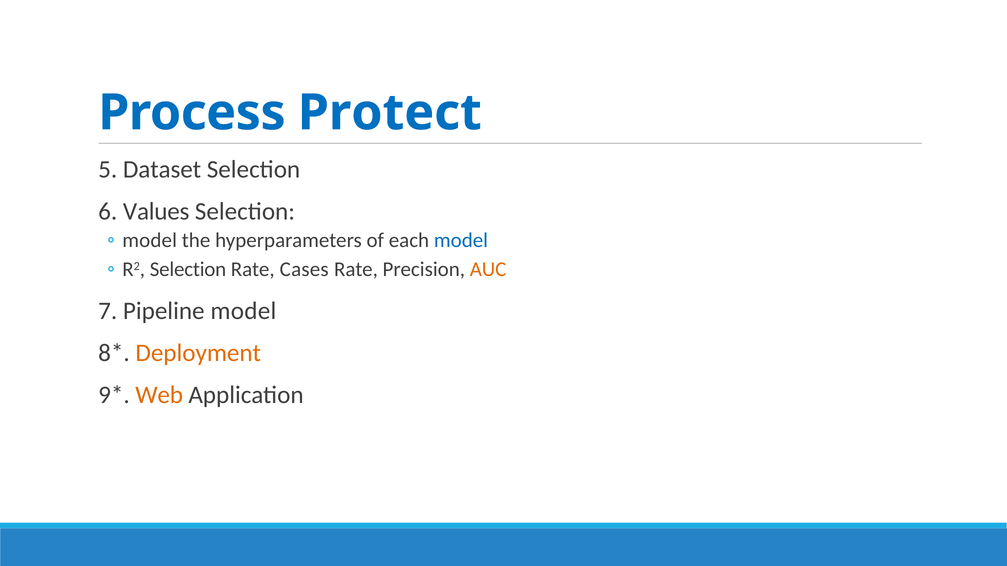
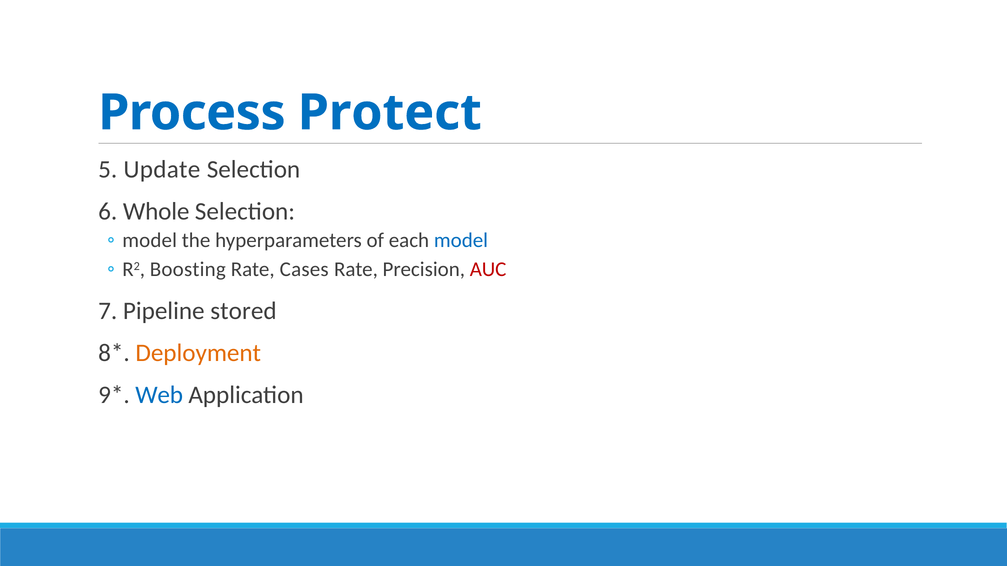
Dataset: Dataset -> Update (162, 170)
Values: Values -> Whole (156, 212)
R2 Selection: Selection -> Boosting (188, 270)
AUC colour: orange -> red (488, 270)
Pipeline model: model -> stored (244, 311)
Web colour: orange -> blue (159, 395)
